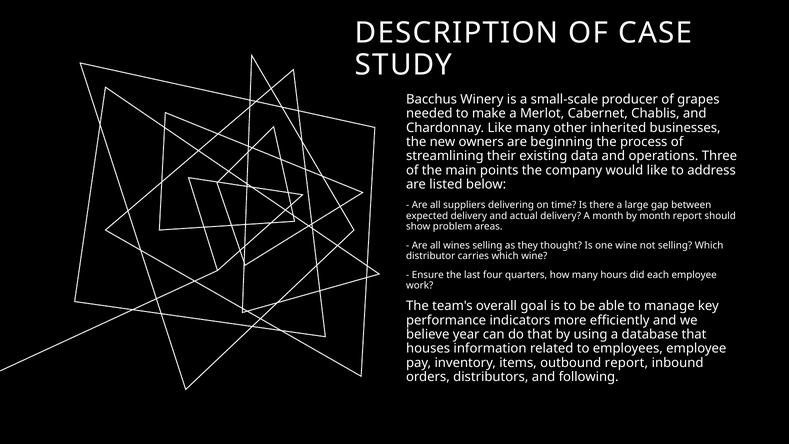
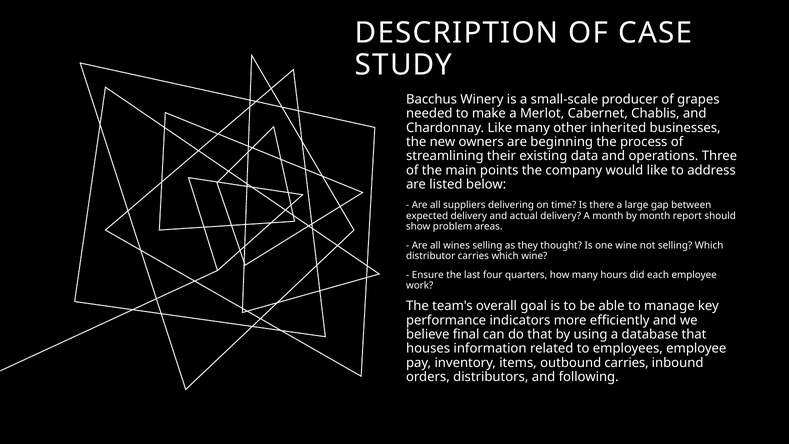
year: year -> final (466, 334)
outbound report: report -> carries (627, 363)
